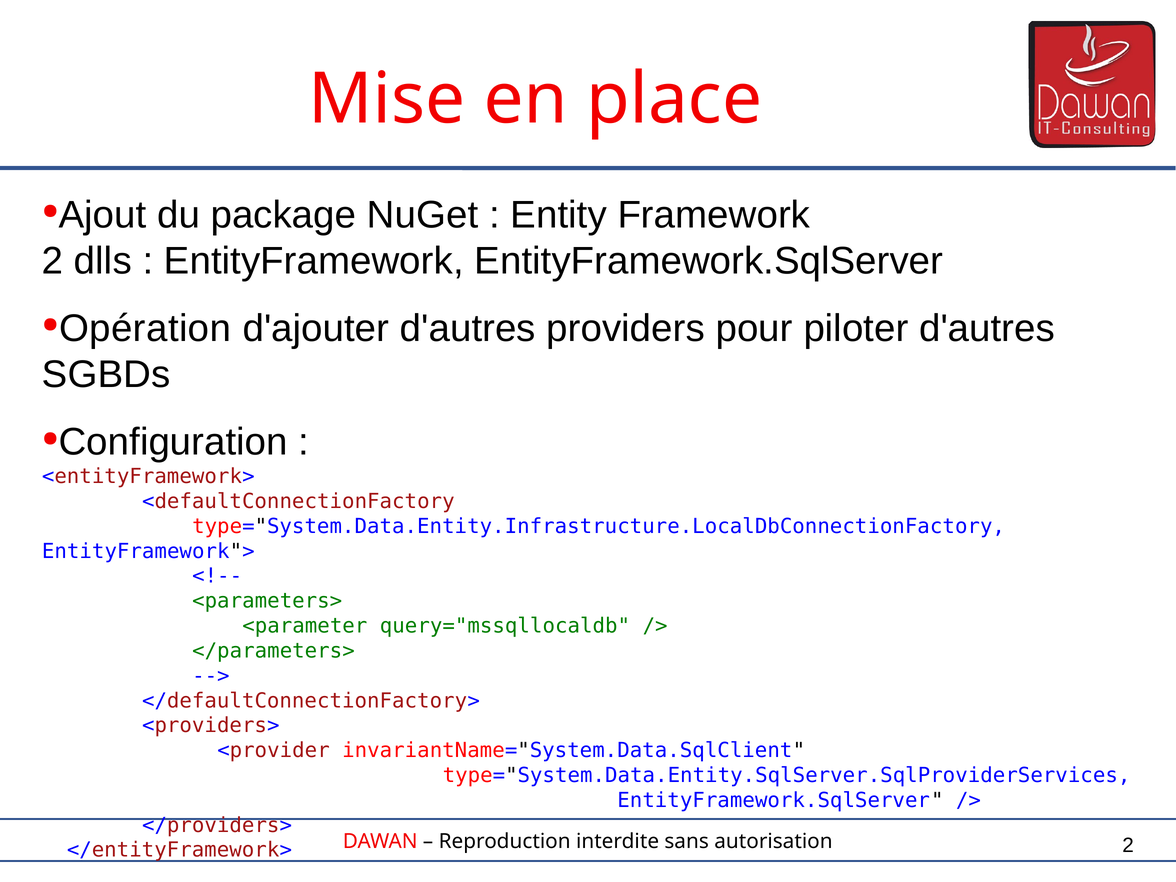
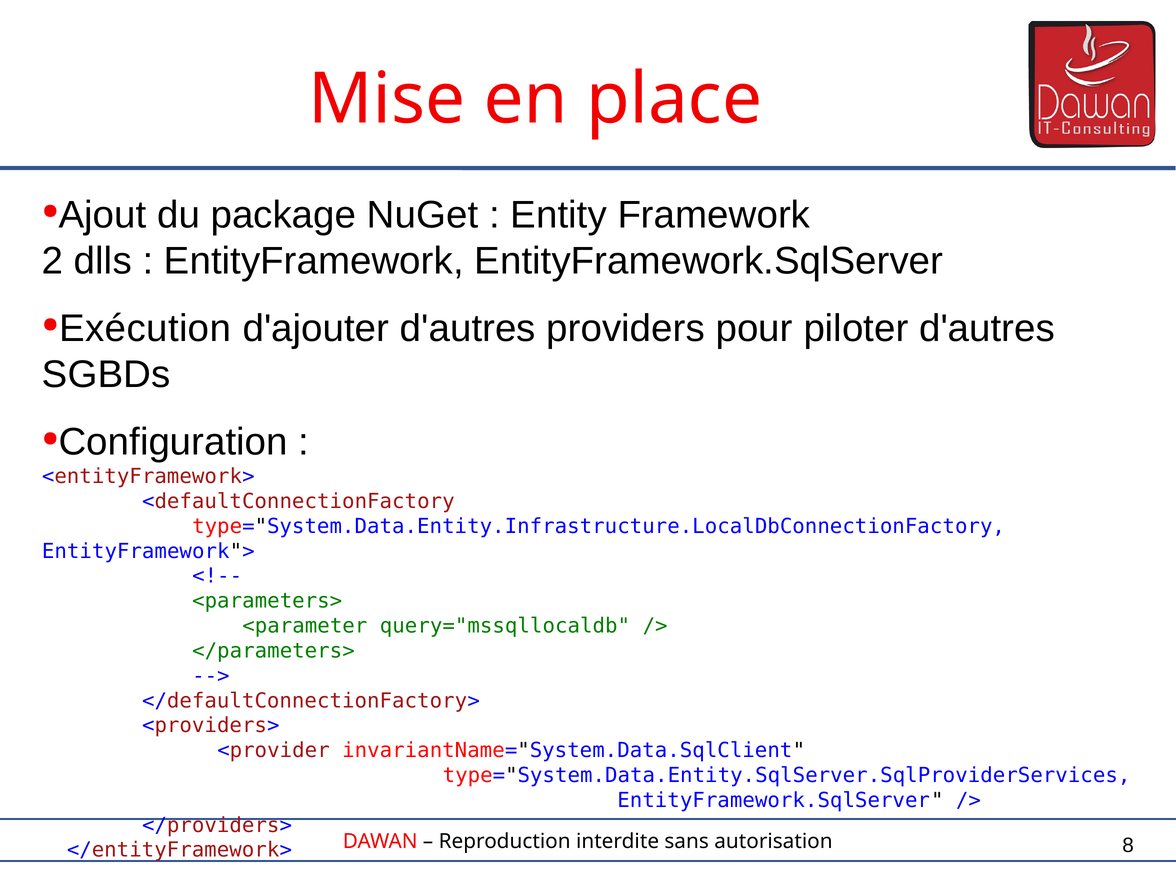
Opération: Opération -> Exécution (145, 328)
2: 2 -> 8 (1128, 845)
